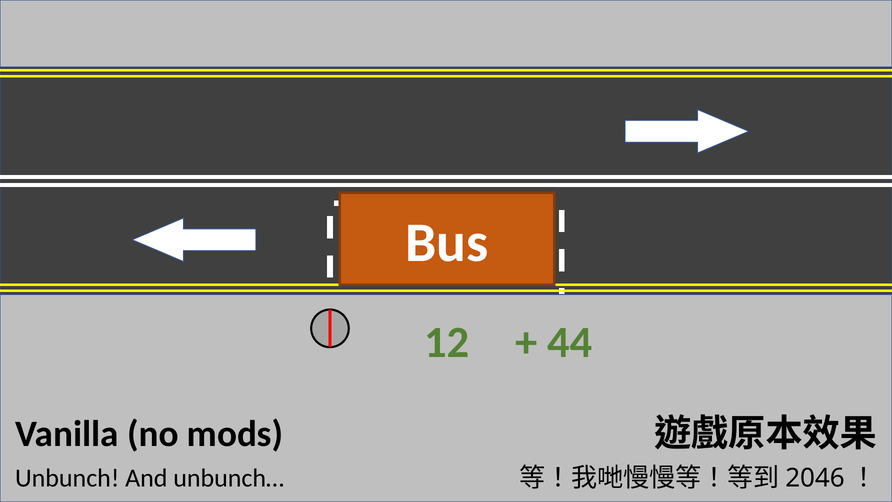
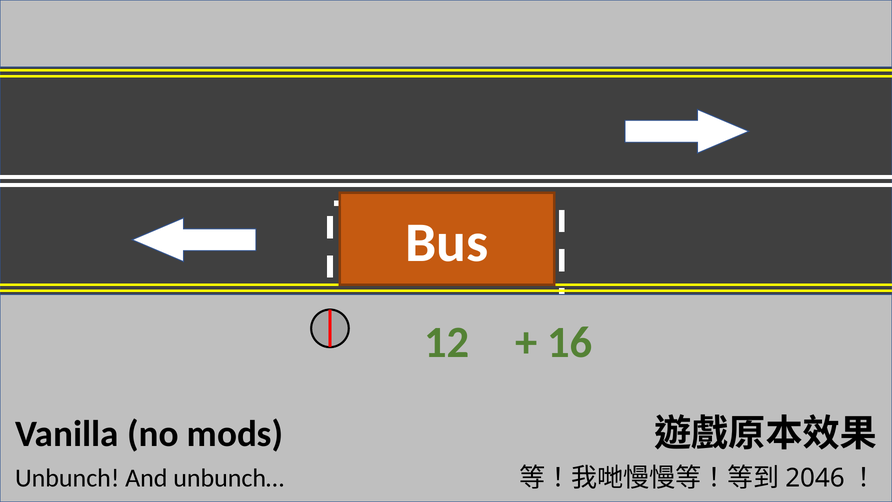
44: 44 -> 16 (570, 343)
